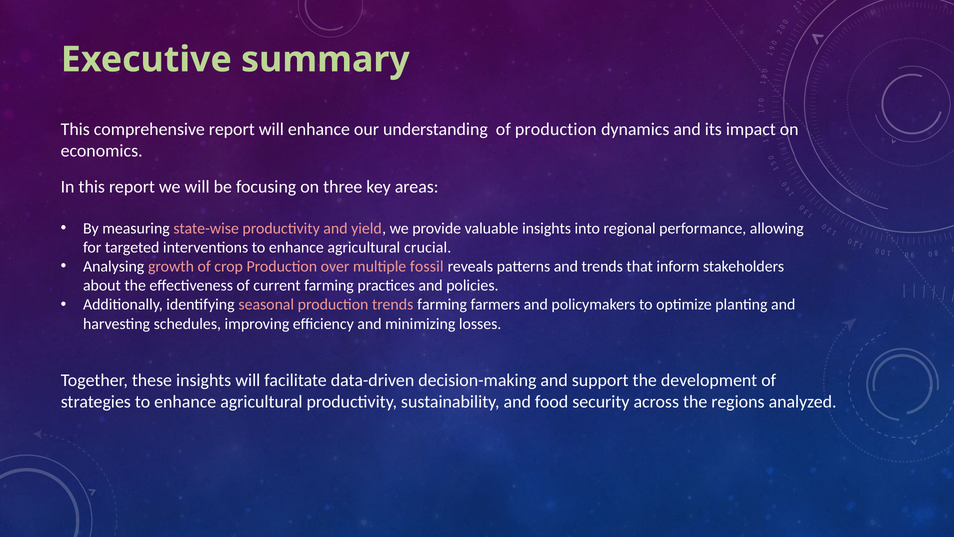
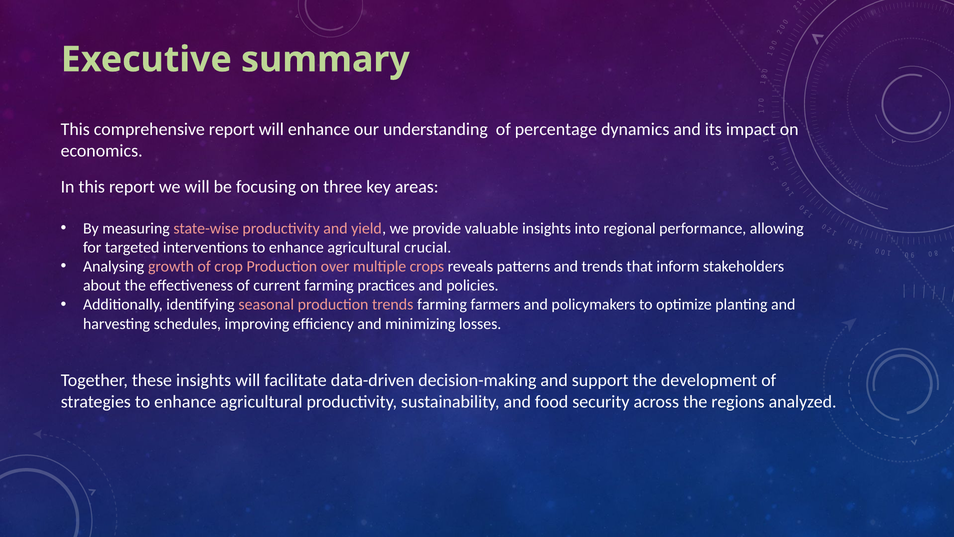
of production: production -> percentage (556, 129)
fossil: fossil -> crops (427, 266)
